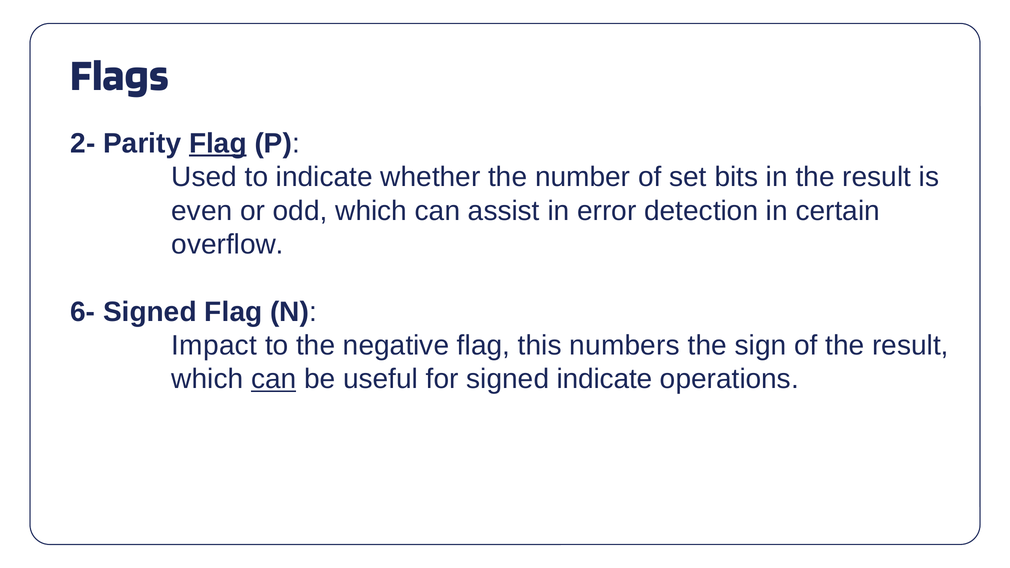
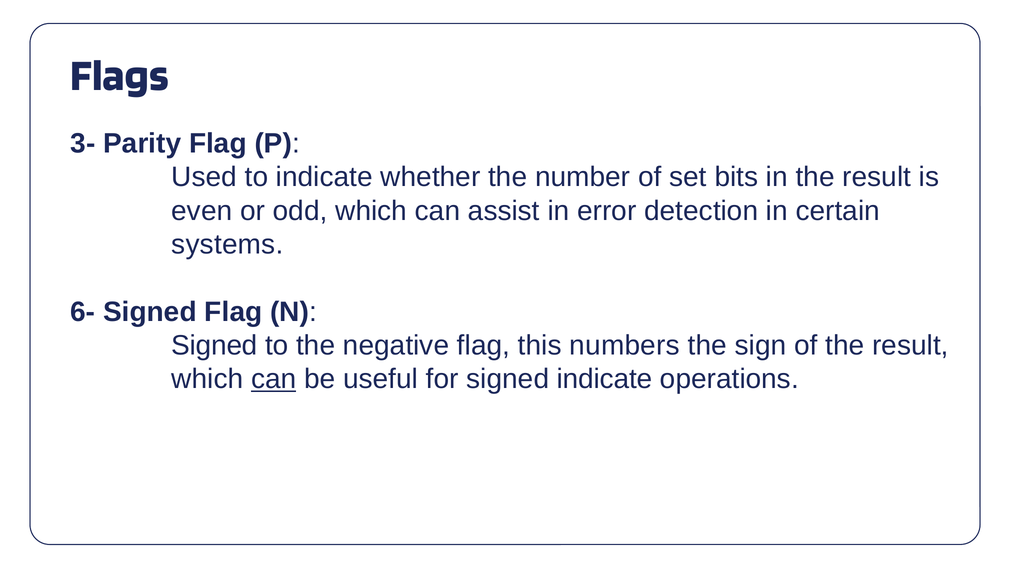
2-: 2- -> 3- (83, 144)
Flag underline: present -> none (218, 144)
overflow: overflow -> systems (227, 245)
Impact: Impact -> Signed (214, 346)
